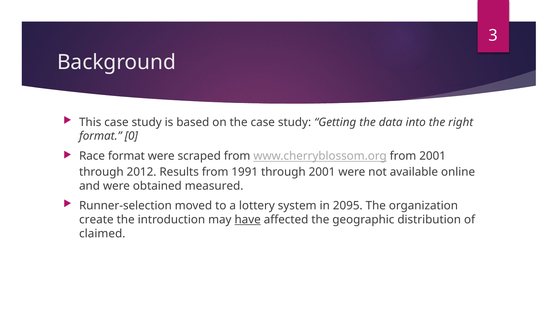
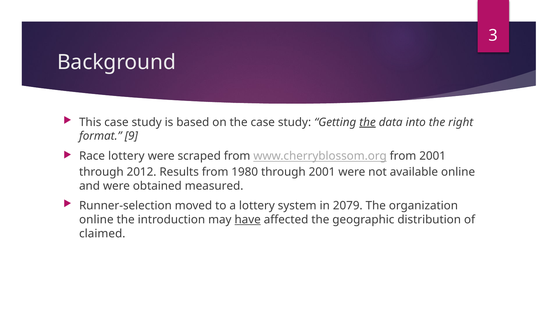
the underline: none -> present (368, 122)
0: 0 -> 9 (131, 136)
Race format: format -> lottery (126, 156)
1991: 1991 -> 1980 (245, 172)
2095: 2095 -> 2079 (348, 206)
create: create -> online (96, 220)
